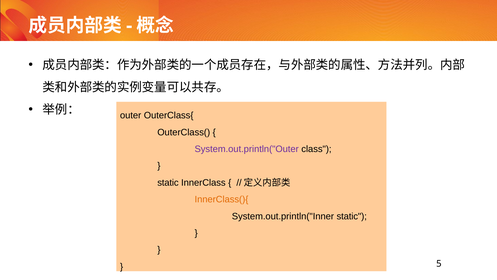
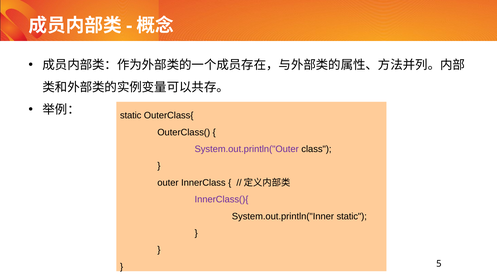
outer: outer -> static (131, 115)
static: static -> outer (168, 182)
InnerClass(){ colour: orange -> purple (221, 199)
